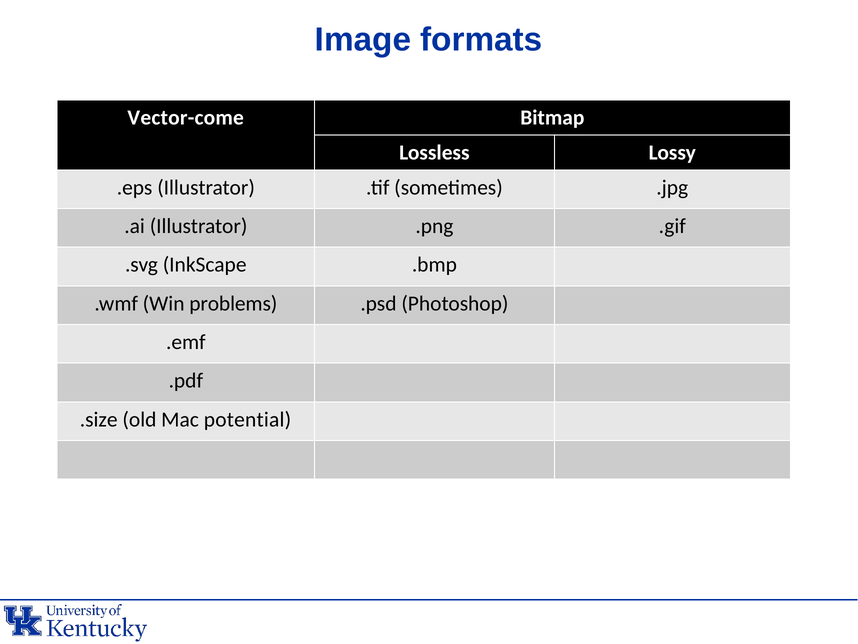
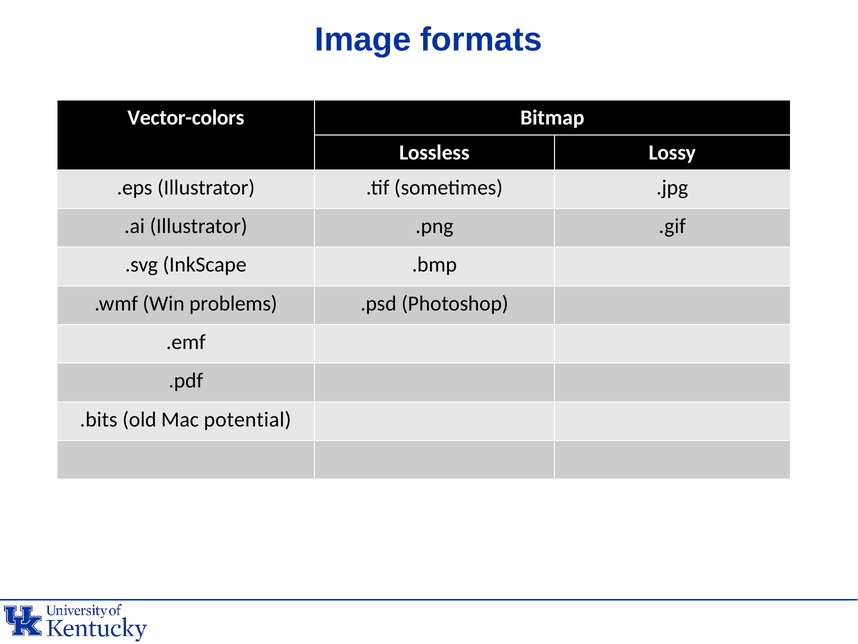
Vector-come: Vector-come -> Vector-colors (186, 118)
.size: .size -> .bits (99, 419)
